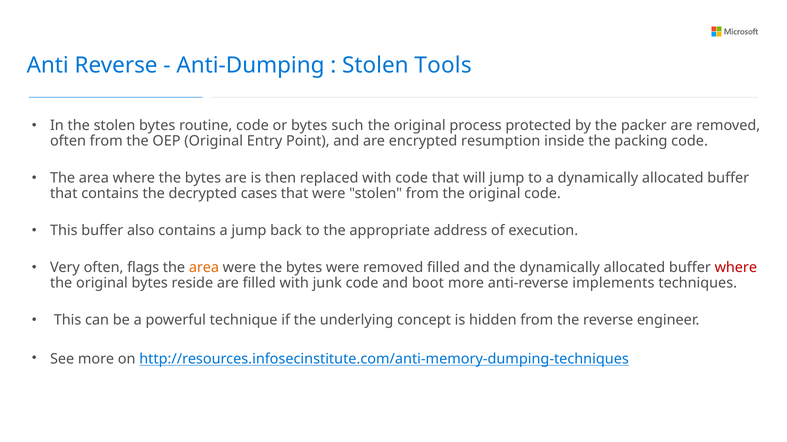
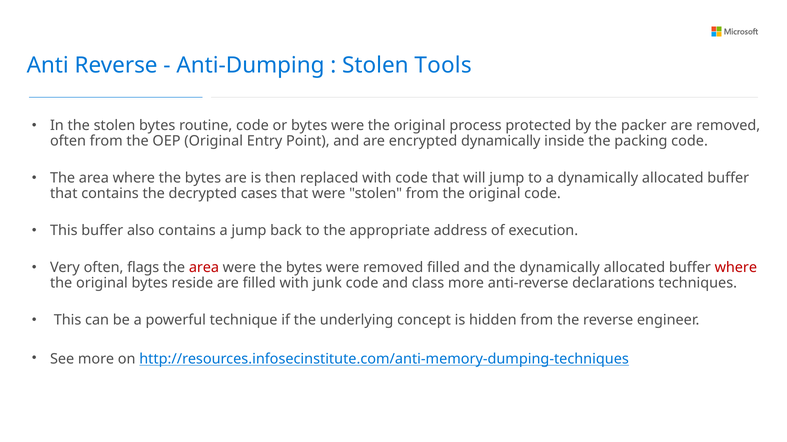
or bytes such: such -> were (348, 126)
encrypted resumption: resumption -> dynamically (501, 141)
area colour: orange -> red (204, 268)
boot: boot -> class (428, 284)
implements: implements -> declarations (613, 284)
